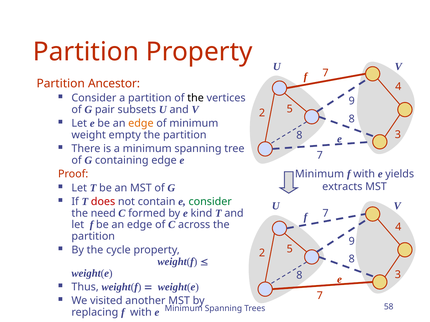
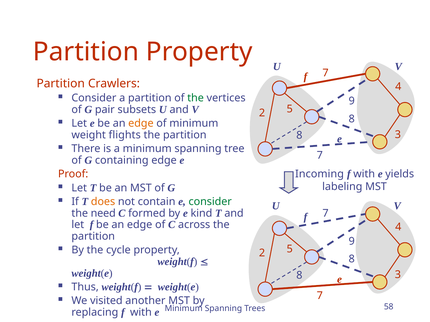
Ancestor: Ancestor -> Crawlers (114, 84)
the colour: black -> green (196, 98)
empty: empty -> flights (125, 135)
Minimum: Minimum -> Incoming (320, 174)
extracts: extracts -> labeling (342, 187)
does colour: red -> orange (103, 202)
